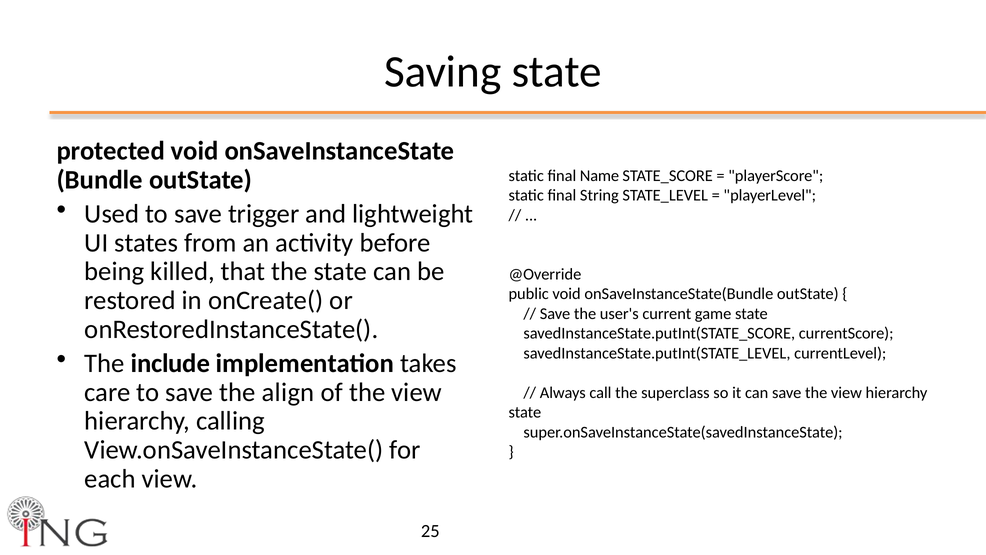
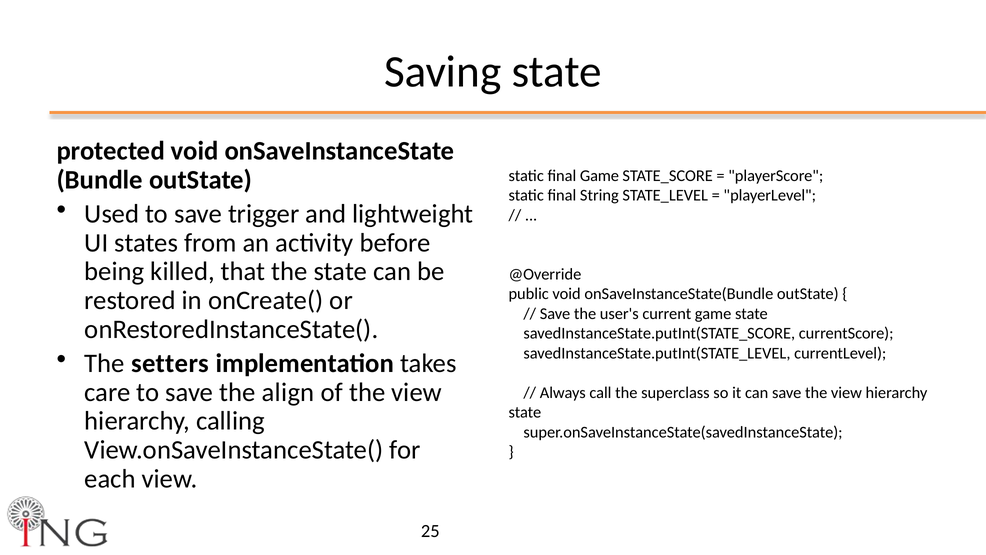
final Name: Name -> Game (599, 176)
include: include -> setters (170, 363)
